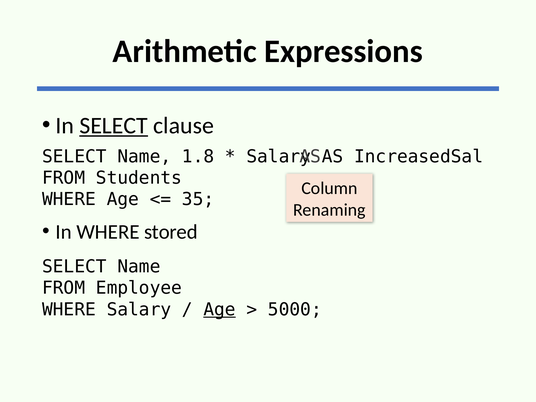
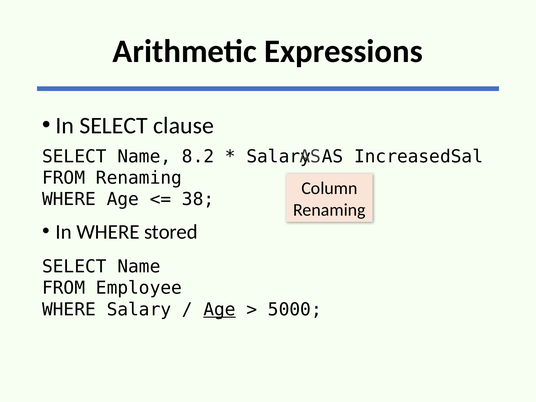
SELECT underline: present -> none (114, 126)
1.8: 1.8 -> 8.2 (198, 156)
FROM Students: Students -> Renaming (139, 178)
35: 35 -> 38 (198, 199)
